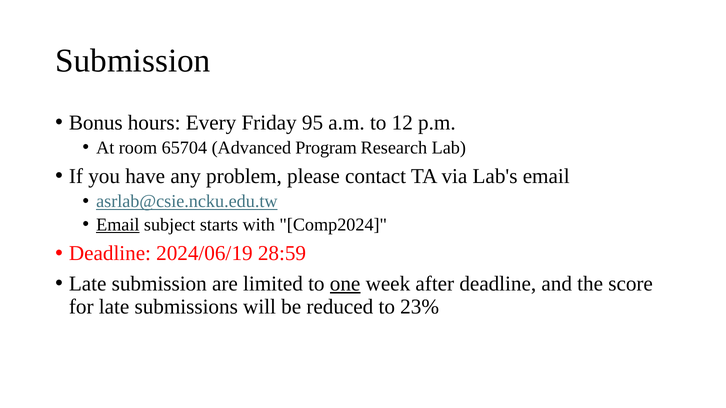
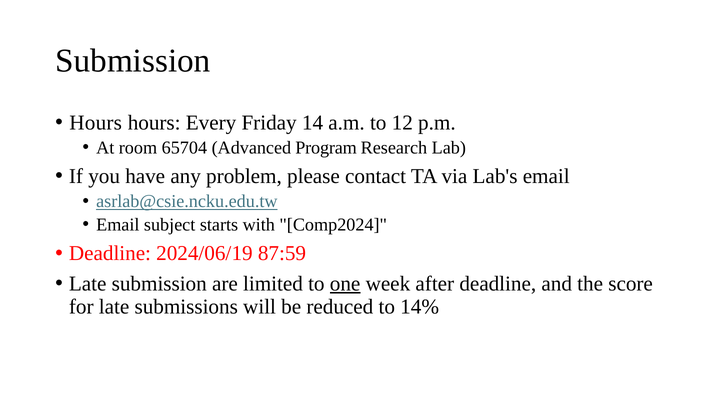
Bonus: Bonus -> Hours (96, 123)
95: 95 -> 14 (313, 123)
Email underline: present -> none (118, 225)
28:59: 28:59 -> 87:59 (282, 254)
23%: 23% -> 14% (420, 307)
